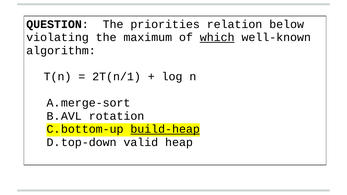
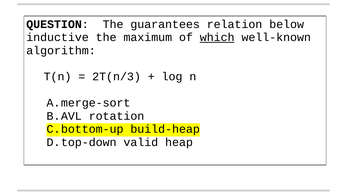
priorities: priorities -> guarantees (165, 24)
violating: violating -> inductive (58, 37)
2T(n/1: 2T(n/1 -> 2T(n/3 (117, 77)
build-heap underline: present -> none (165, 129)
